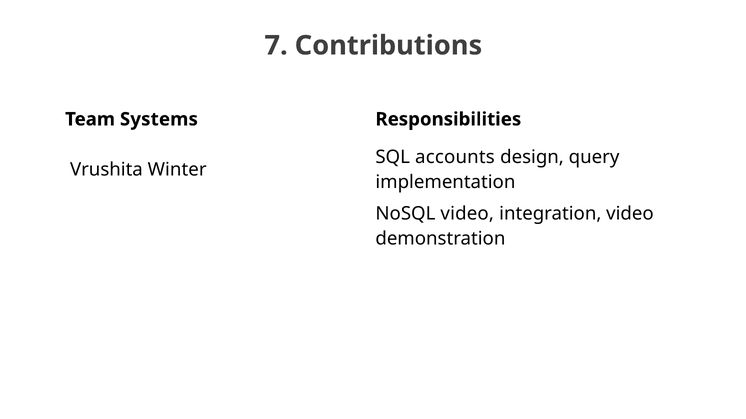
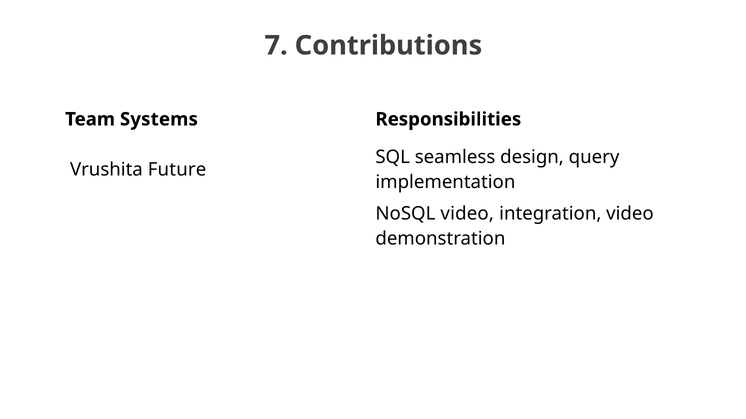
accounts: accounts -> seamless (455, 157)
Winter: Winter -> Future (177, 170)
